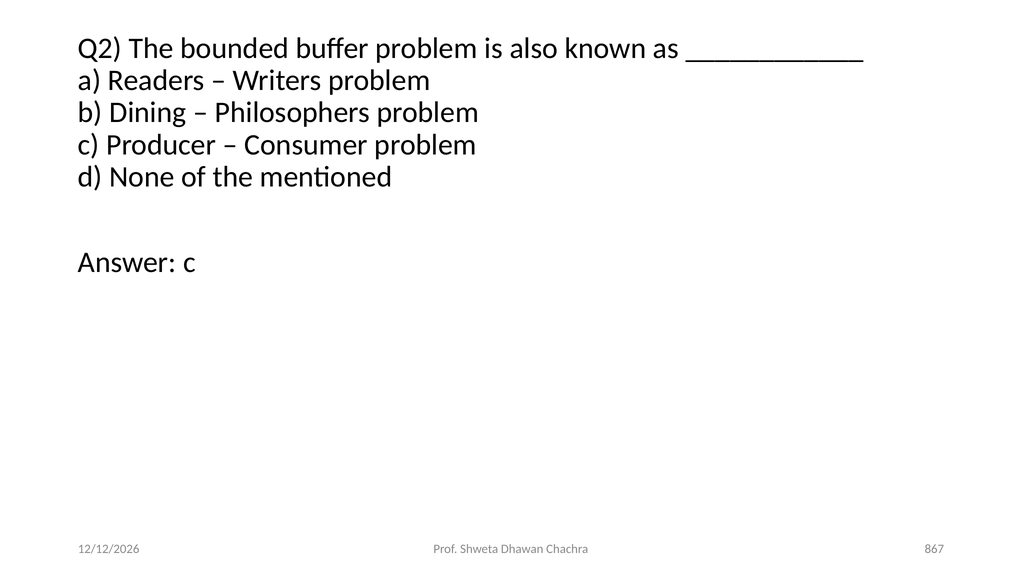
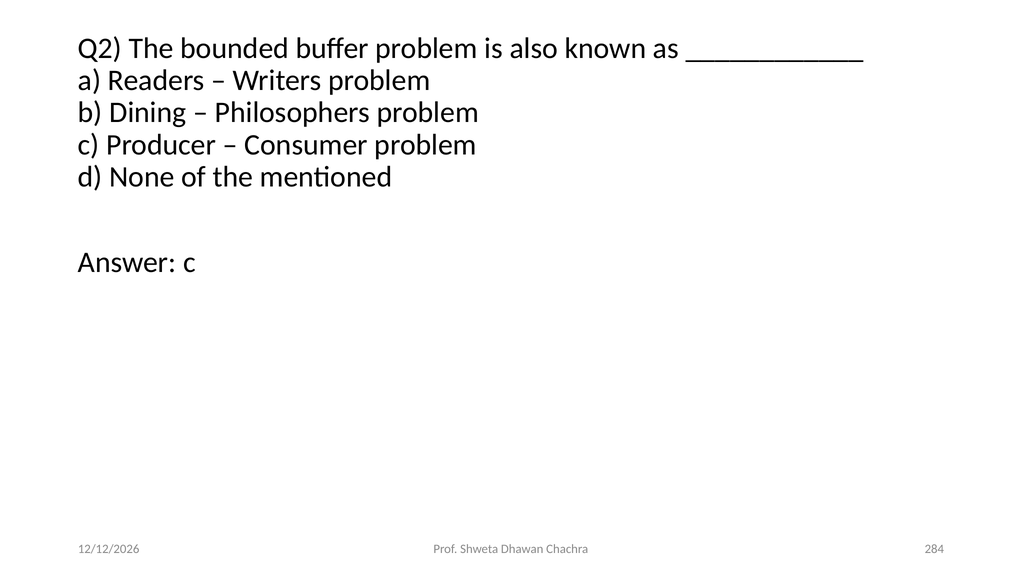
867: 867 -> 284 (934, 549)
